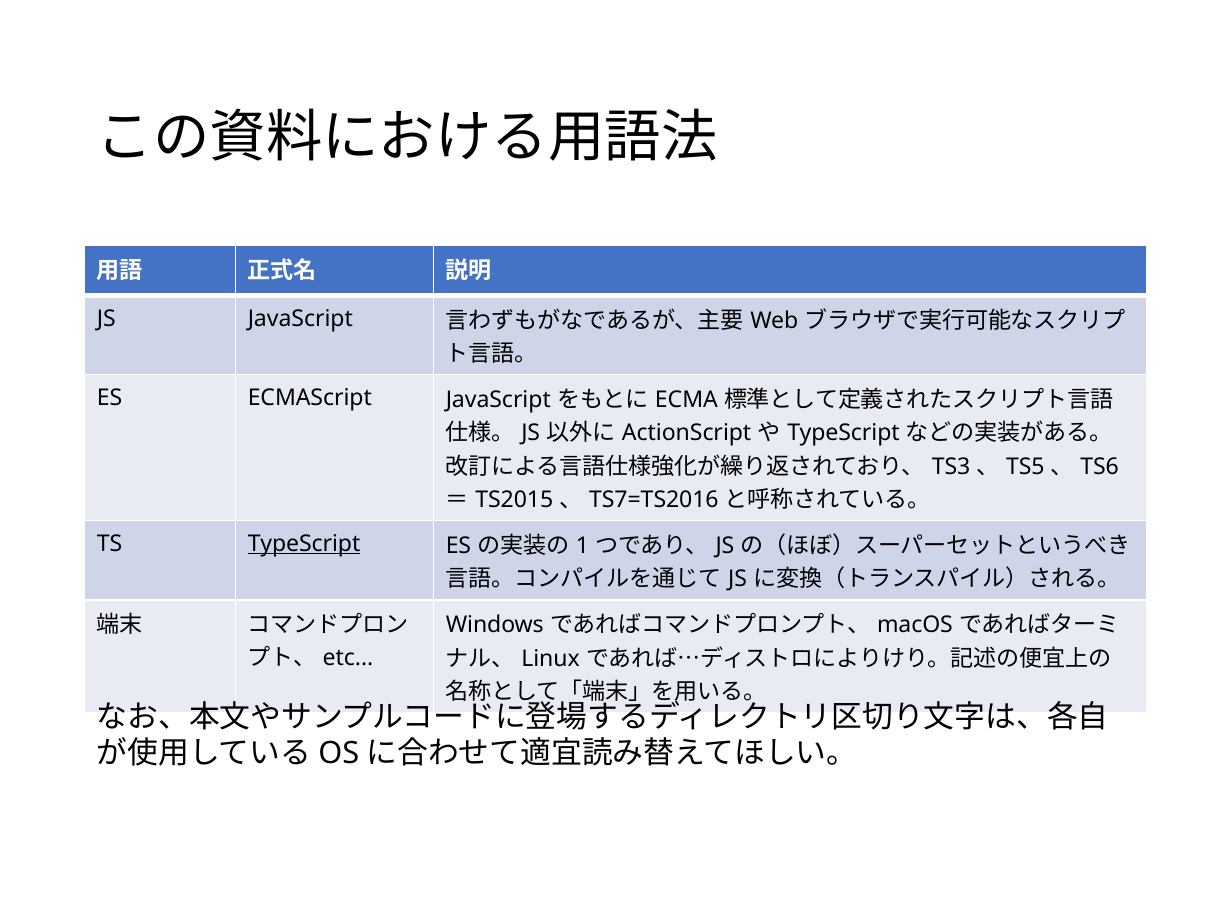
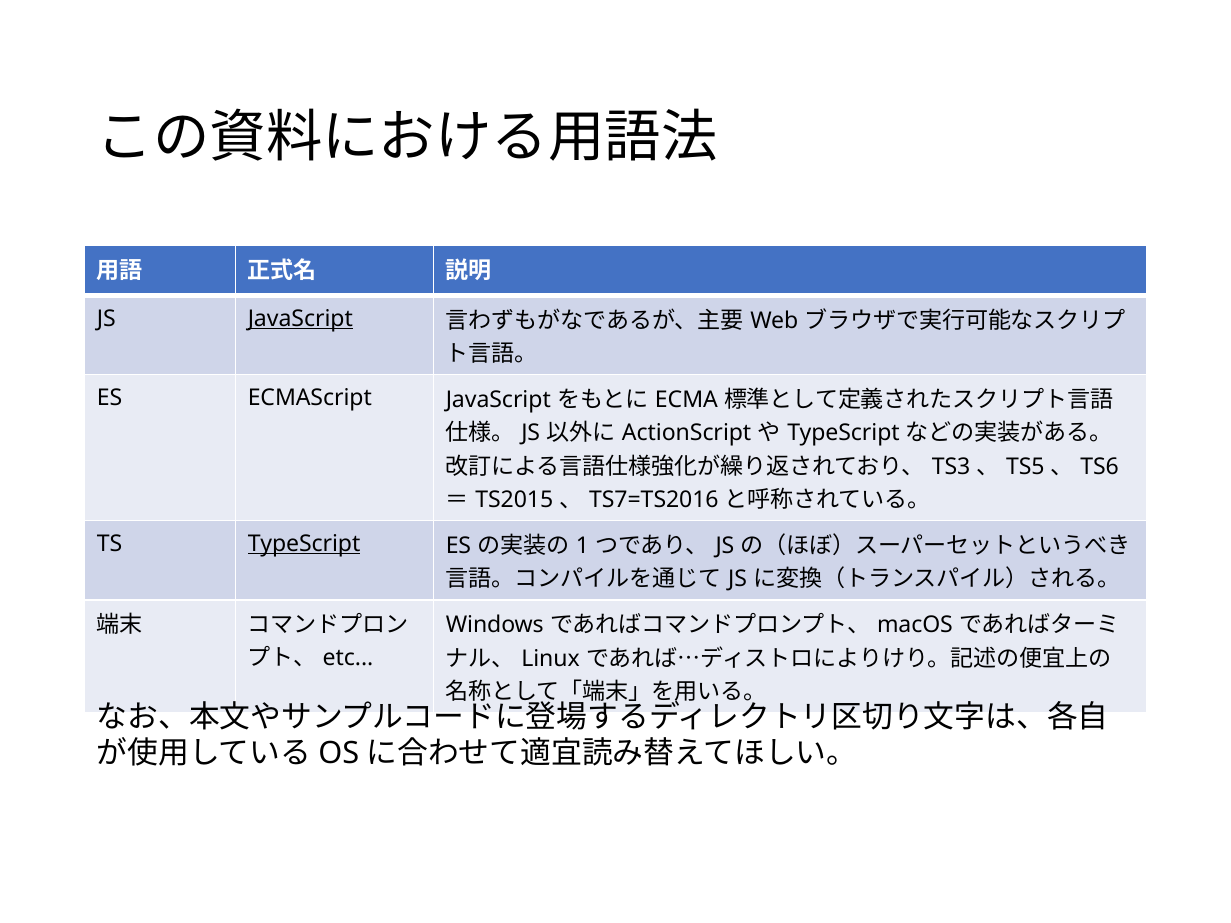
JavaScript underline: none -> present (300, 319)
